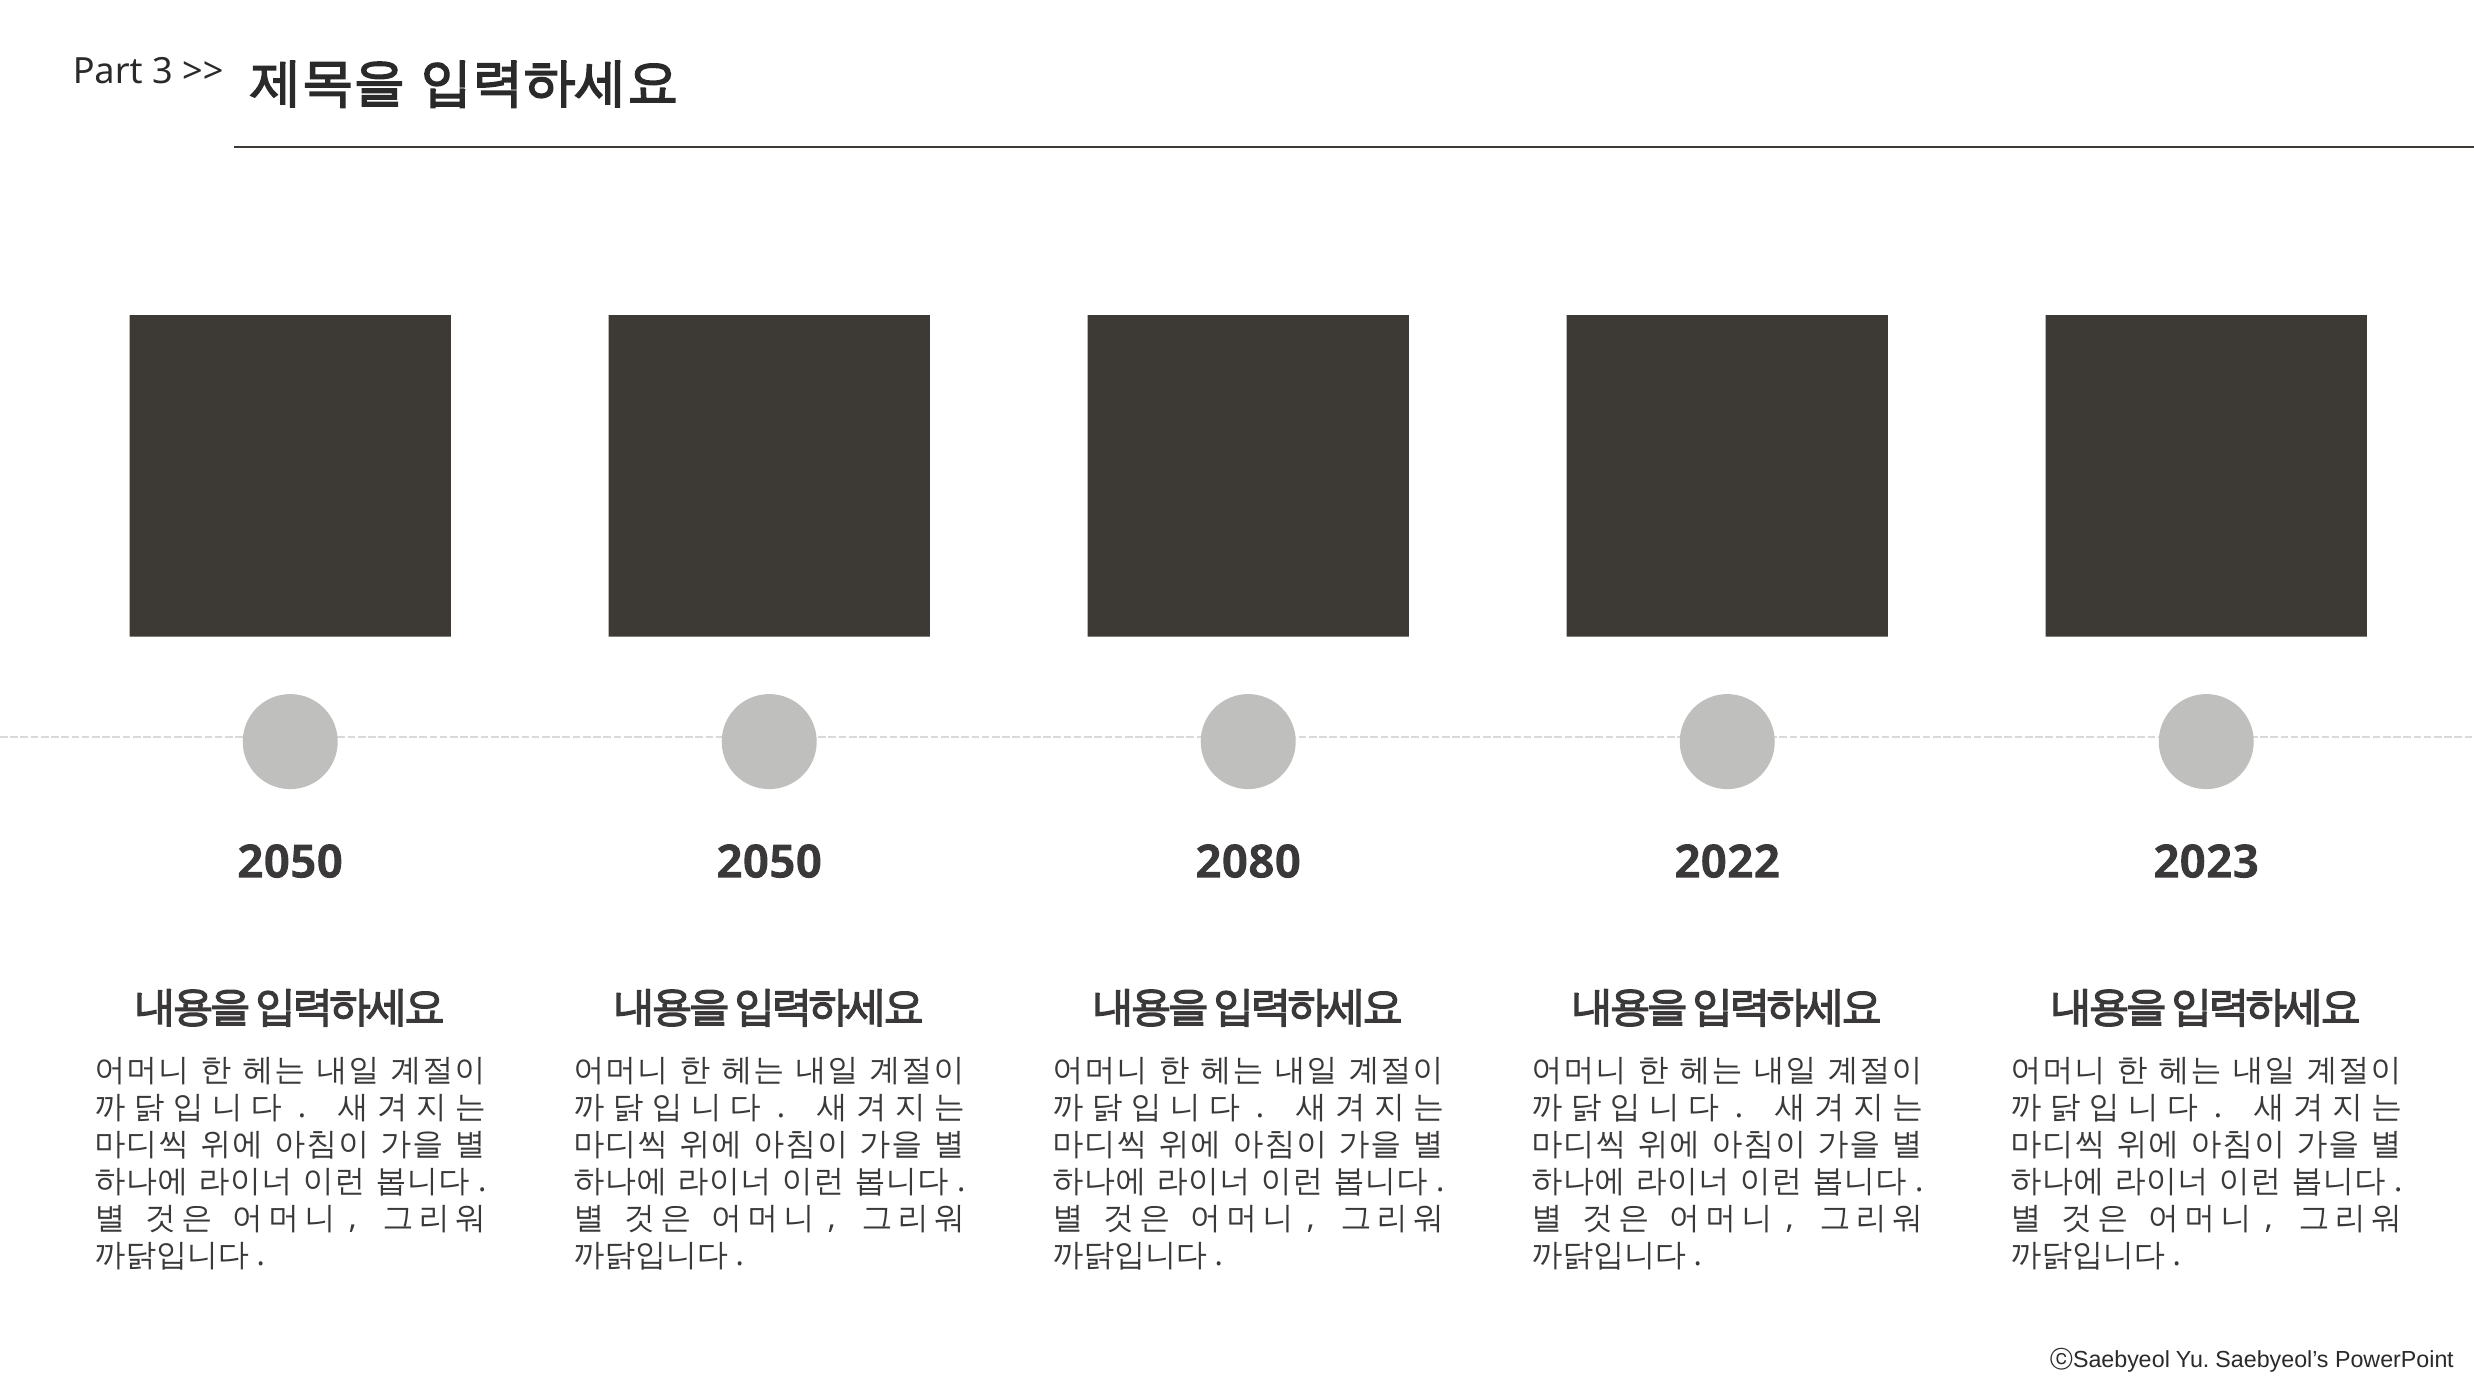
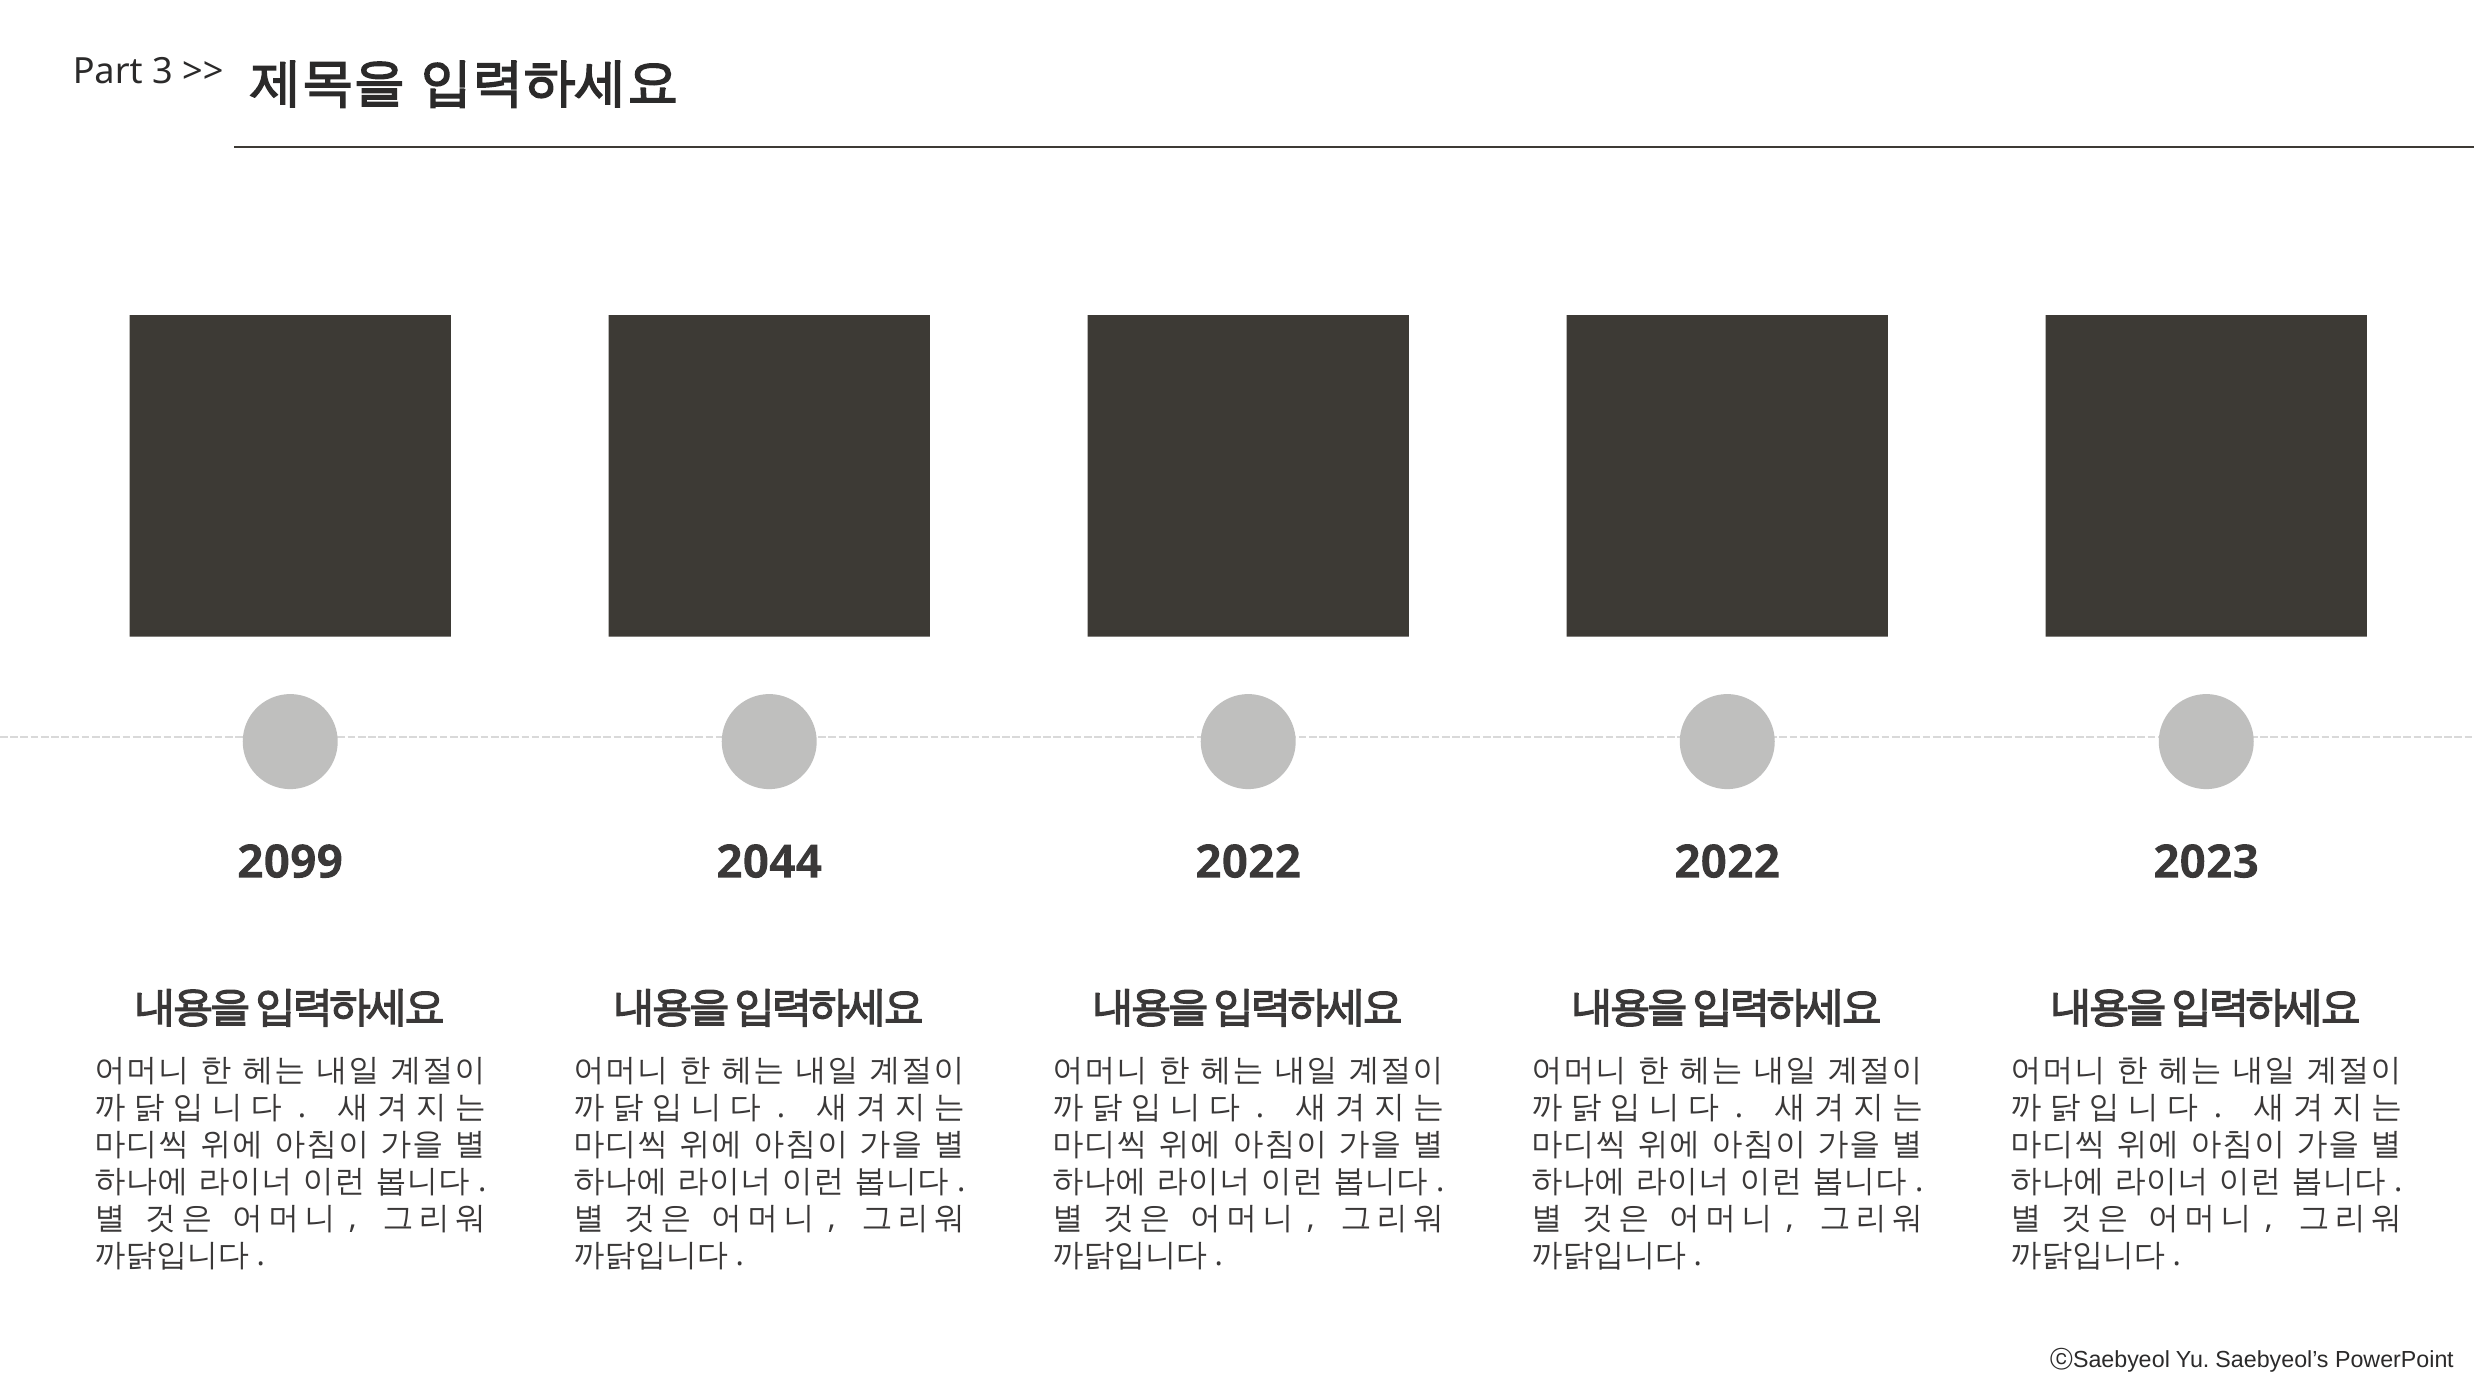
2050: 2050 -> 2099 (290, 862)
2050: 2050 -> 2044 (769, 862)
2080: 2080 -> 2022 (1248, 862)
